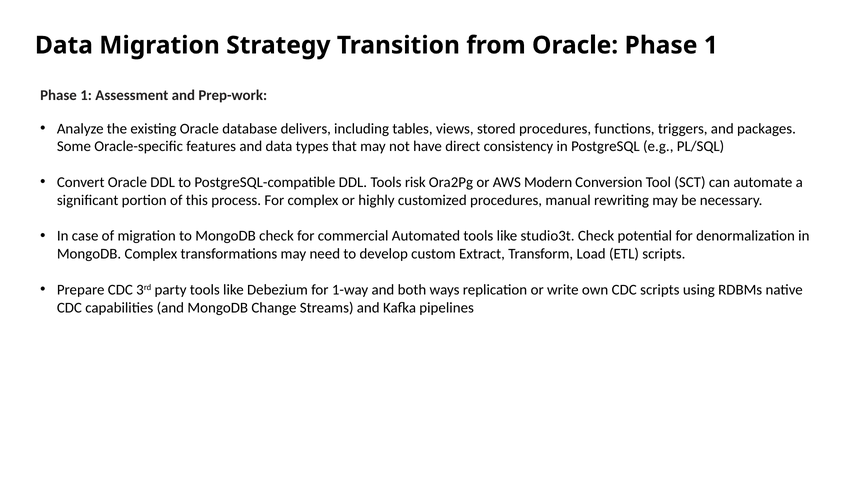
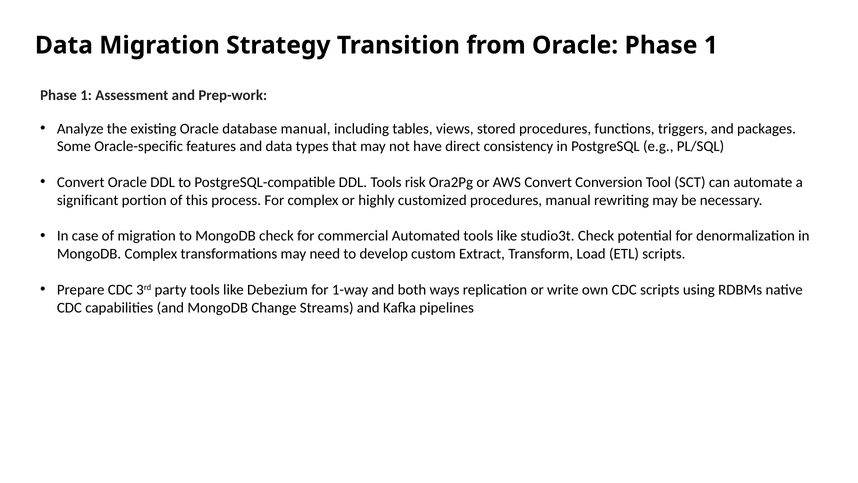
delivers: delivers -> manual (306, 129)
AWS Modern: Modern -> Convert (548, 182)
